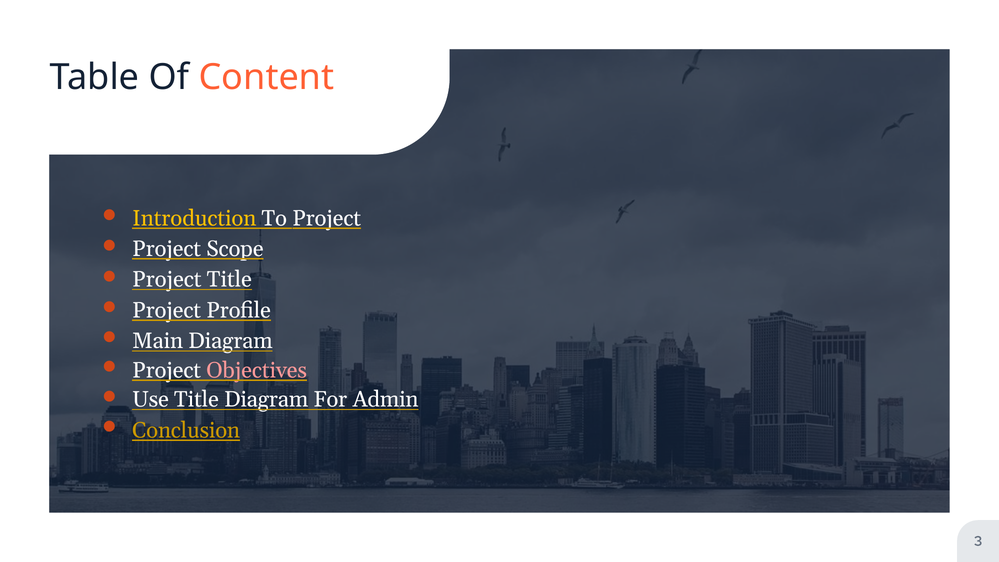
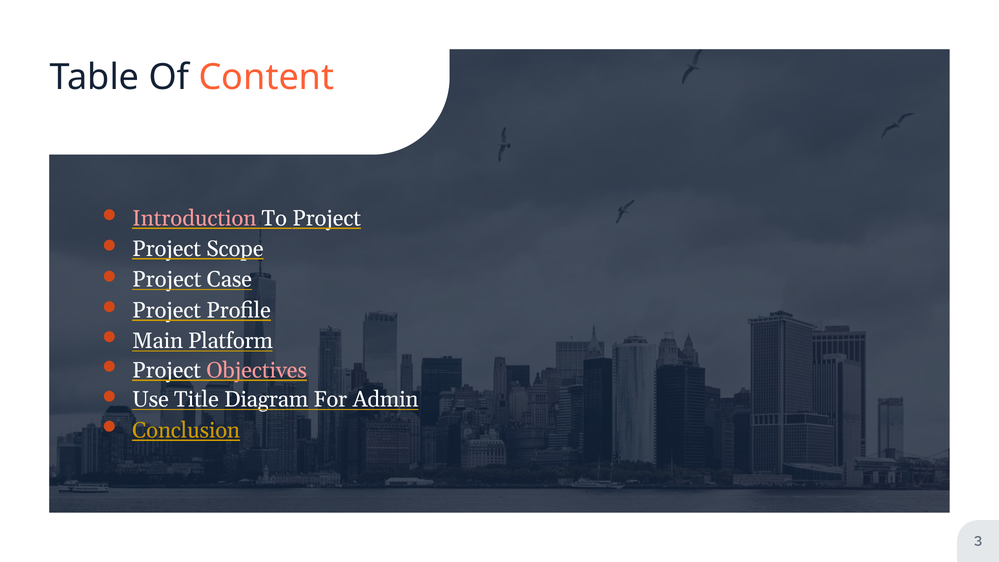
Introduction colour: yellow -> pink (194, 218)
Project Title: Title -> Case (229, 280)
Main Diagram: Diagram -> Platform (231, 341)
